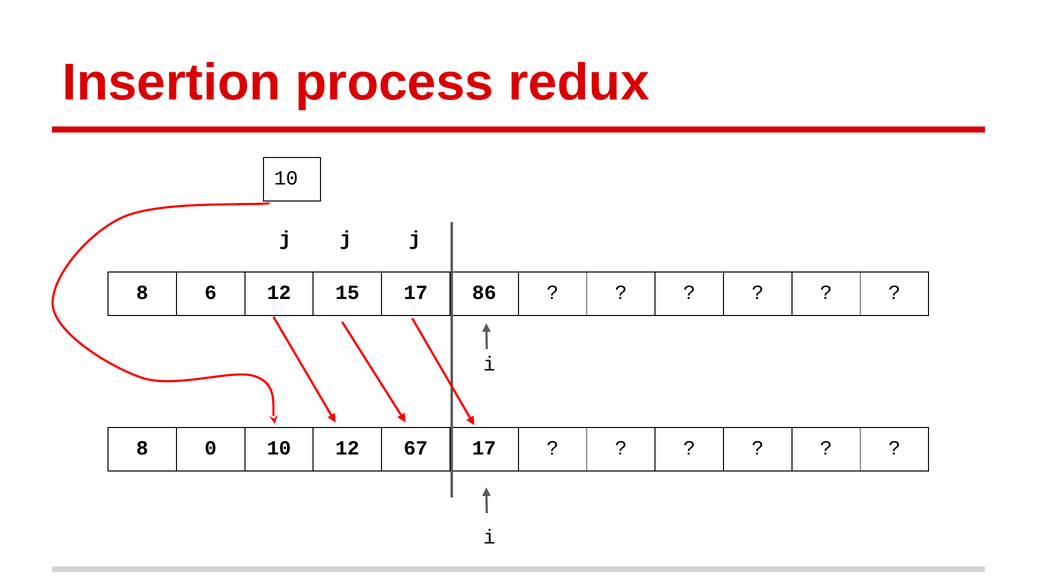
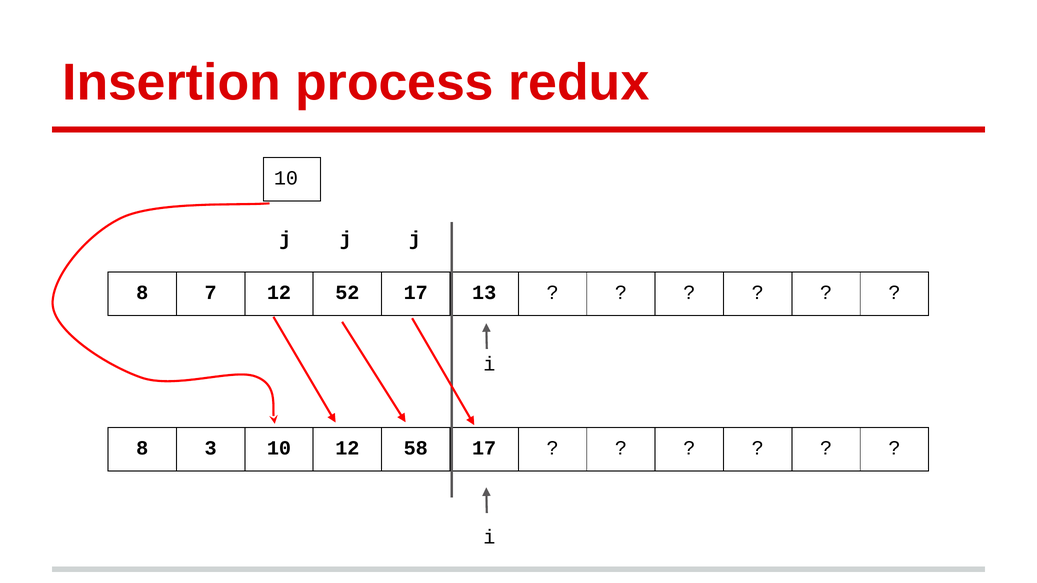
6: 6 -> 7 (211, 293)
15: 15 -> 52 (347, 293)
86: 86 -> 13 (484, 293)
0: 0 -> 3 (211, 448)
67: 67 -> 58 (416, 448)
